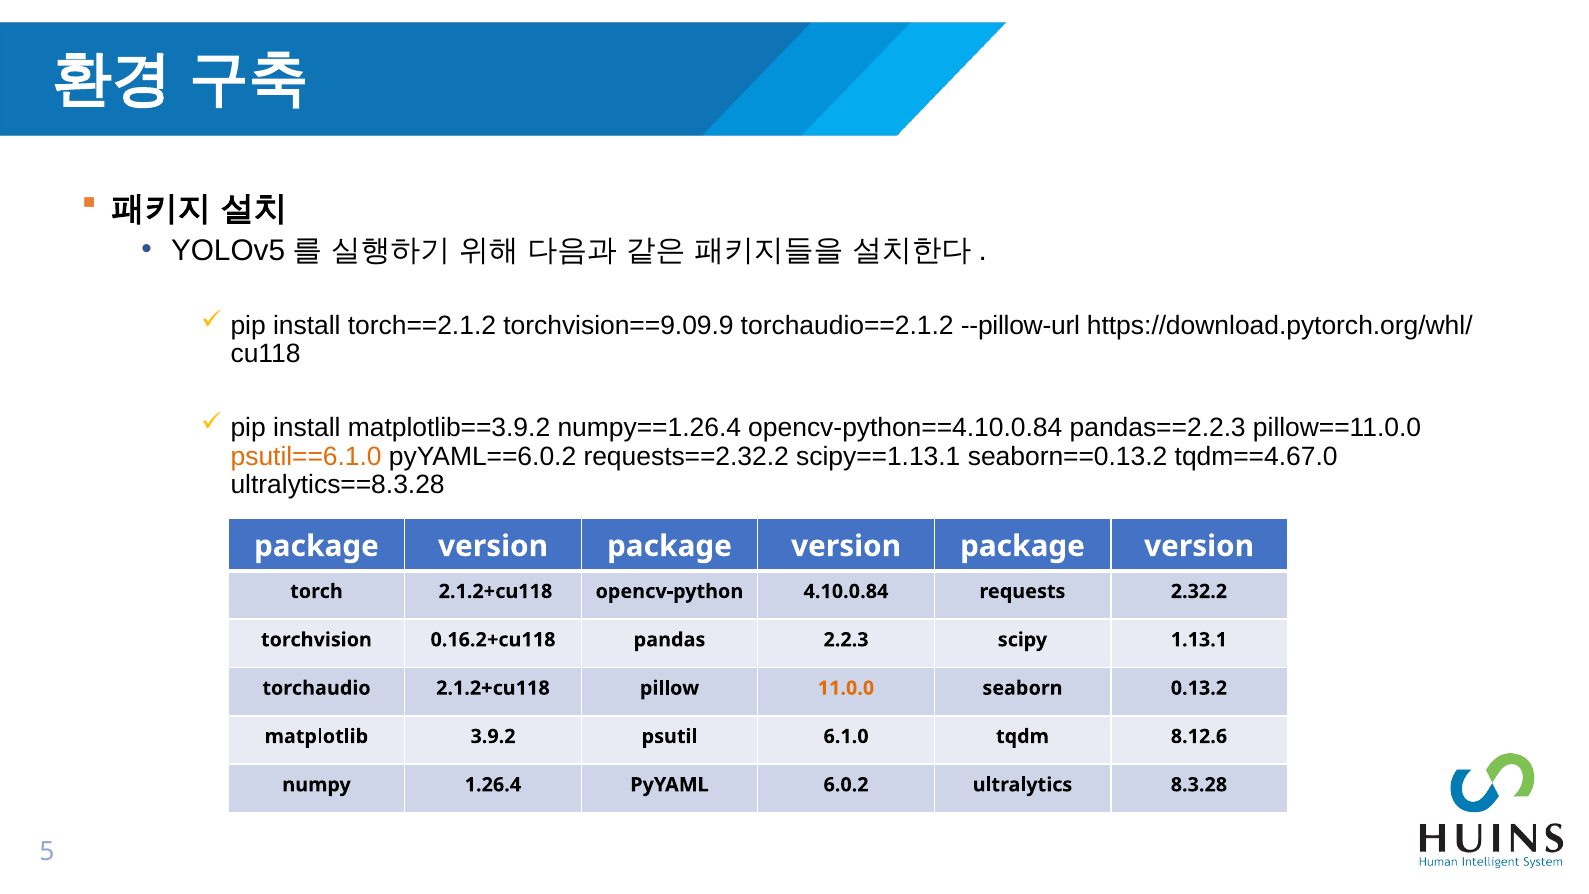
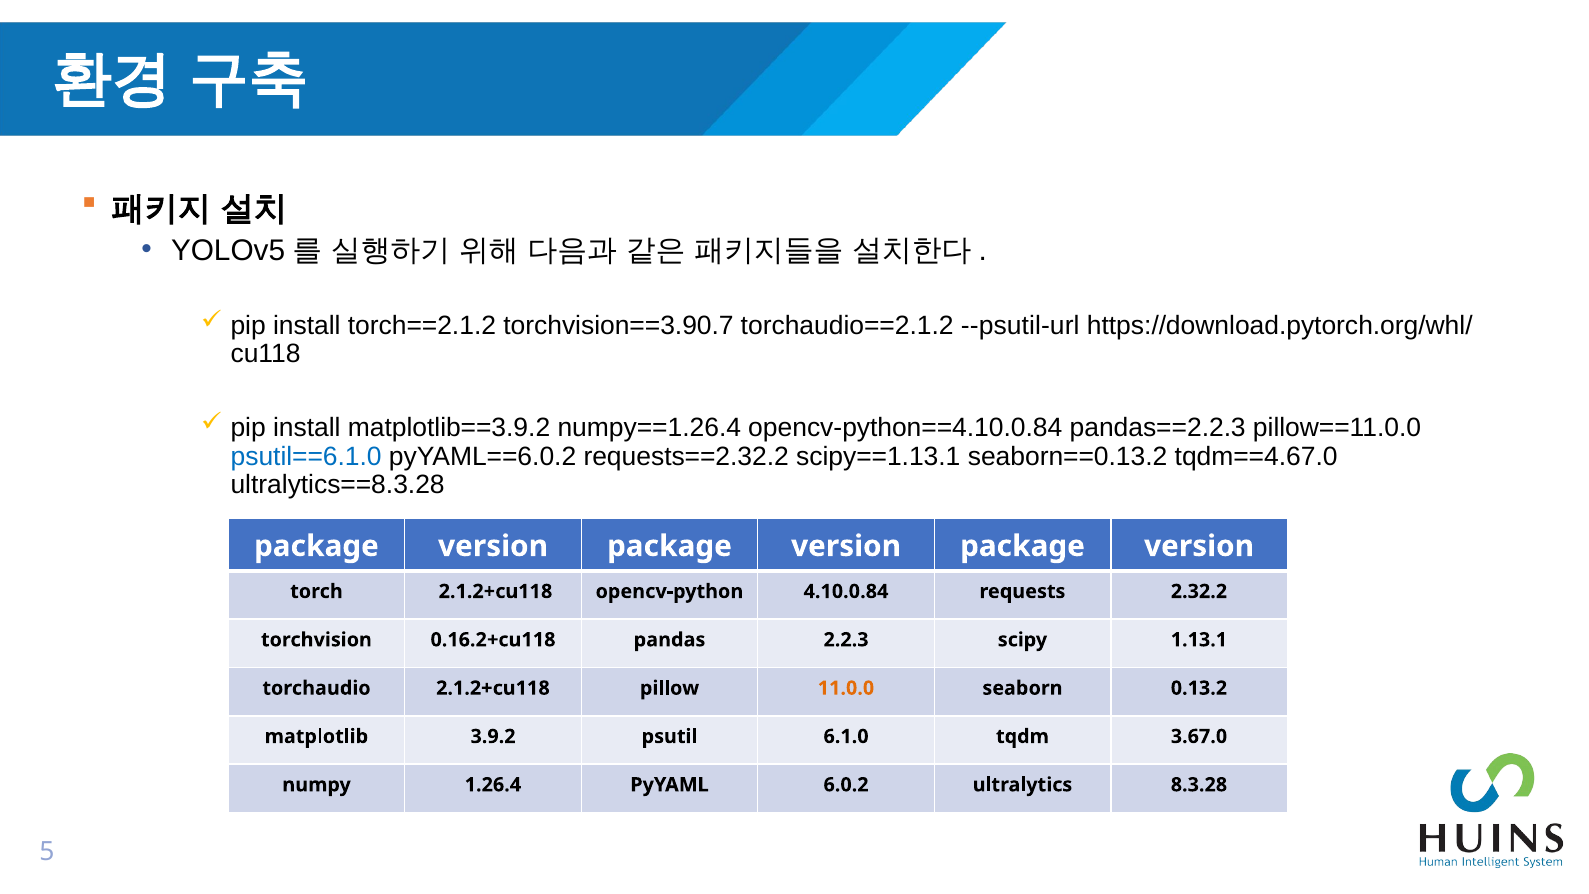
torchvision==9.09.9: torchvision==9.09.9 -> torchvision==3.90.7 (619, 326)
--pillow-url: --pillow-url -> --psutil-url (1020, 326)
psutil==6.1.0 colour: orange -> blue (306, 456)
8.12.6: 8.12.6 -> 3.67.0 (1199, 736)
